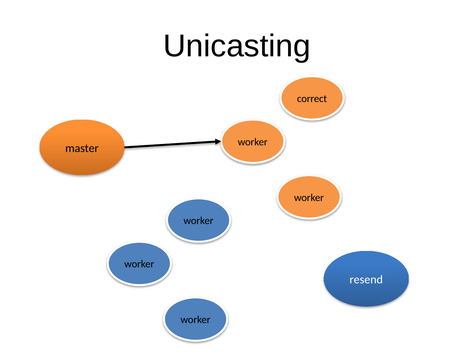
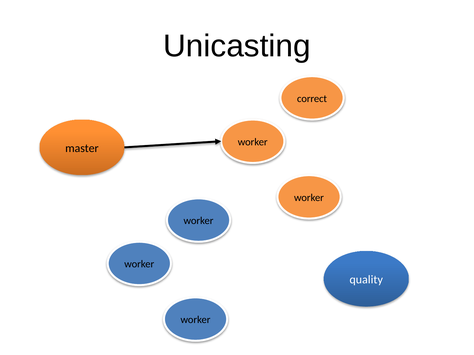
resend: resend -> quality (366, 280)
